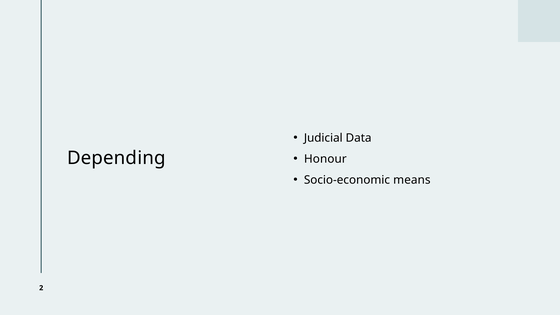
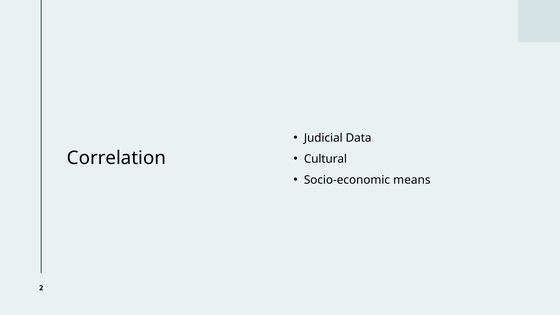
Depending: Depending -> Correlation (116, 158)
Honour: Honour -> Cultural (325, 159)
